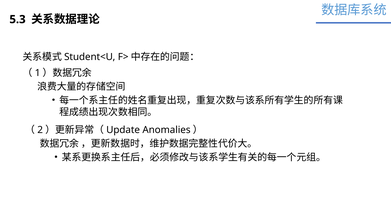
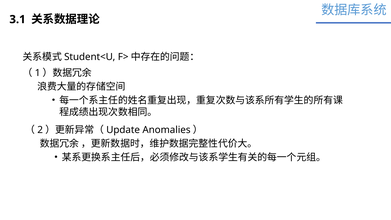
5.3: 5.3 -> 3.1 (18, 19)
